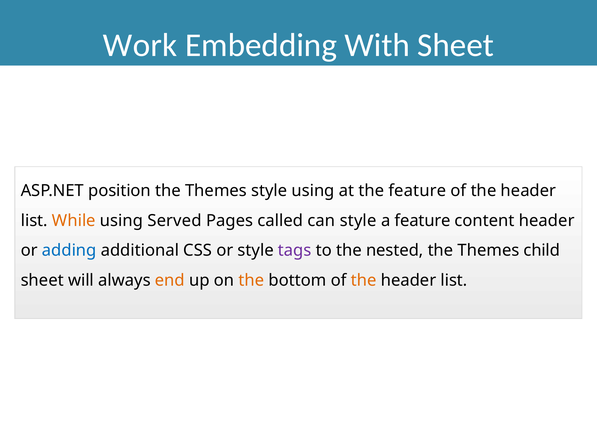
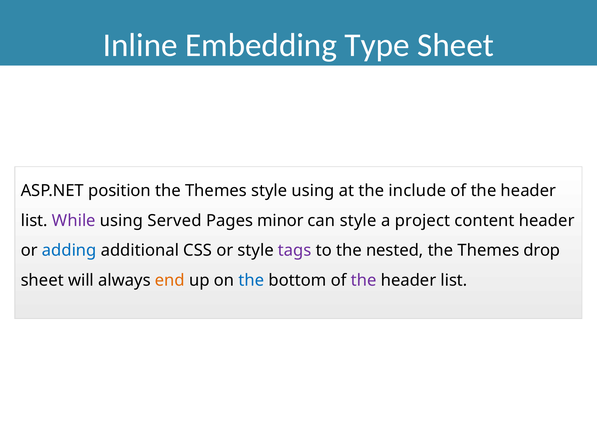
Work: Work -> Inline (140, 45)
With: With -> Type (377, 45)
the feature: feature -> include (417, 191)
While colour: orange -> purple (74, 220)
called: called -> minor (280, 220)
a feature: feature -> project (422, 220)
child: child -> drop (542, 250)
the colour: orange -> blue (251, 280)
the colour: orange -> purple (364, 280)
